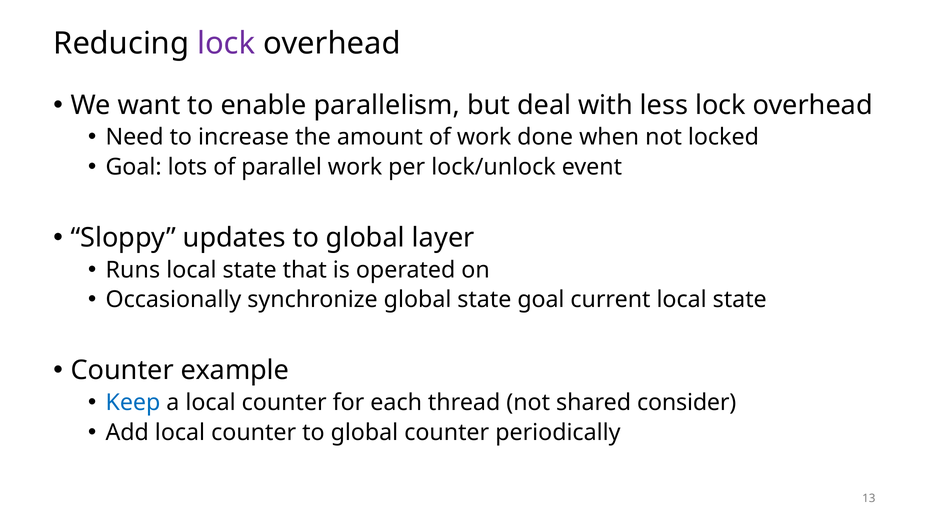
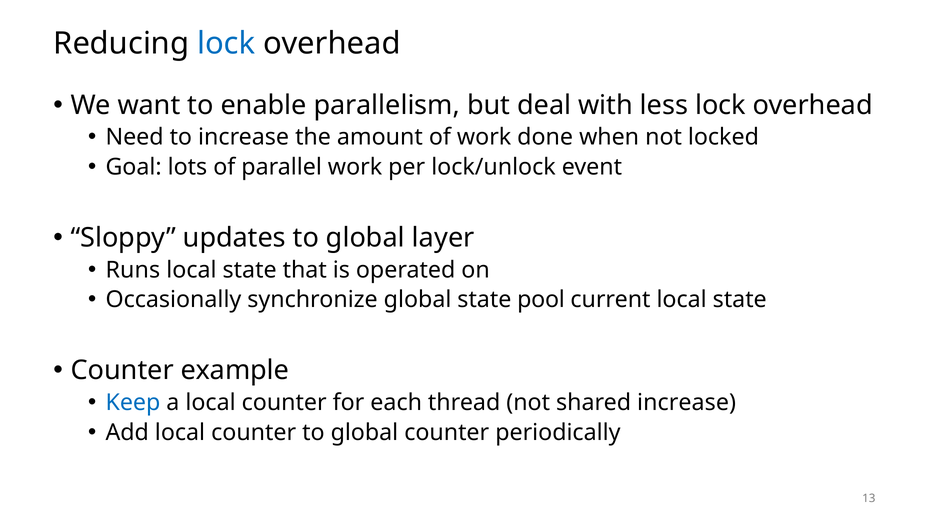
lock colour: purple -> blue (226, 43)
state goal: goal -> pool (541, 300)
shared consider: consider -> increase (687, 402)
